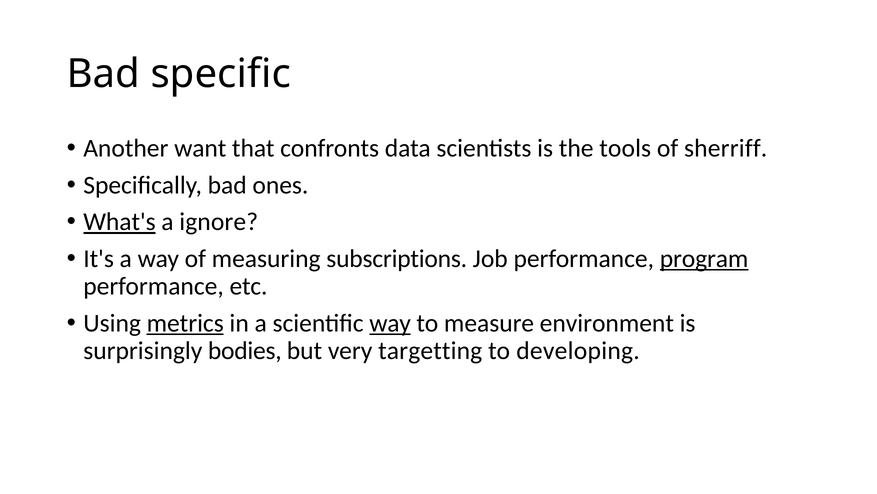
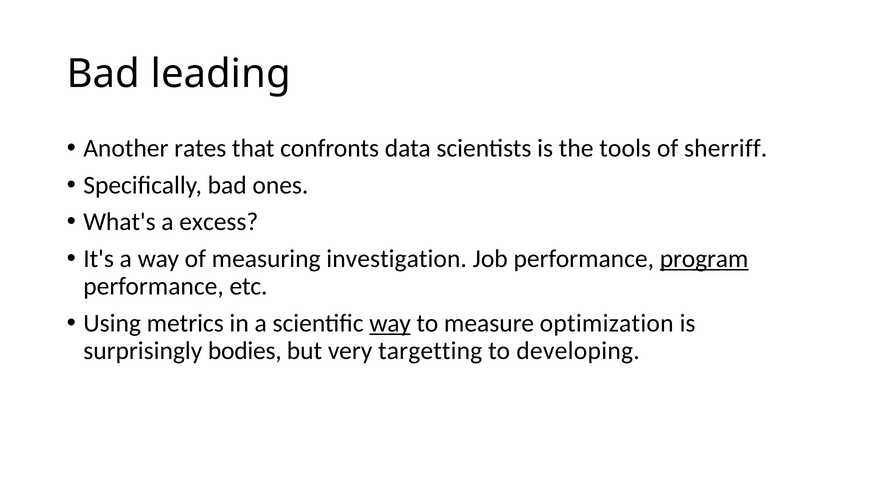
specific: specific -> leading (221, 74)
want: want -> rates (200, 148)
What's underline: present -> none (119, 222)
ignore: ignore -> excess (219, 222)
subscriptions: subscriptions -> investigation (397, 258)
metrics underline: present -> none (185, 323)
environment: environment -> optimization (607, 323)
